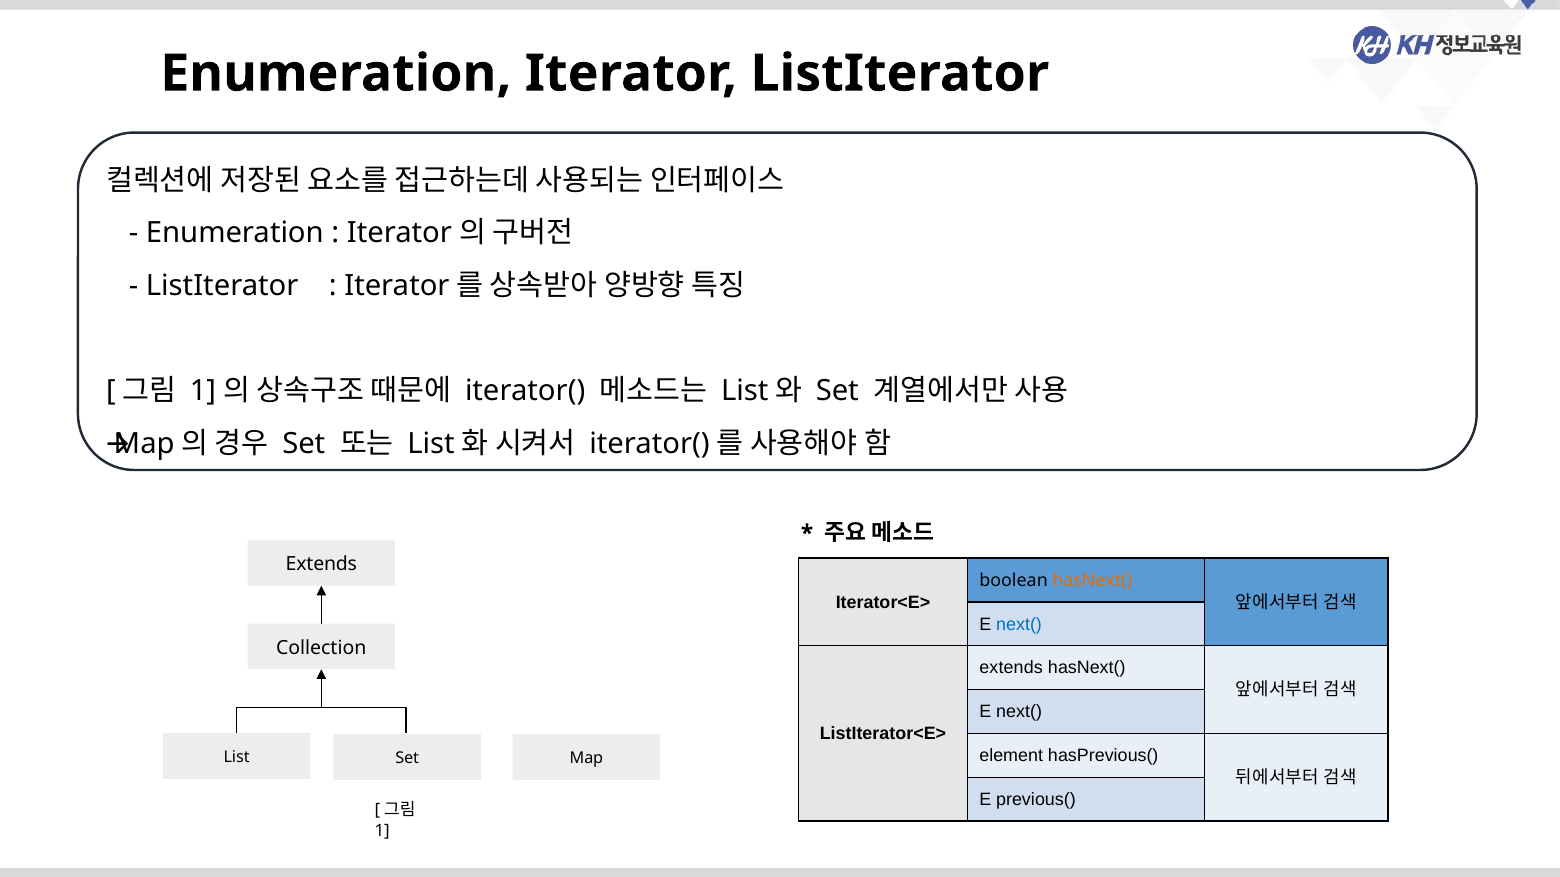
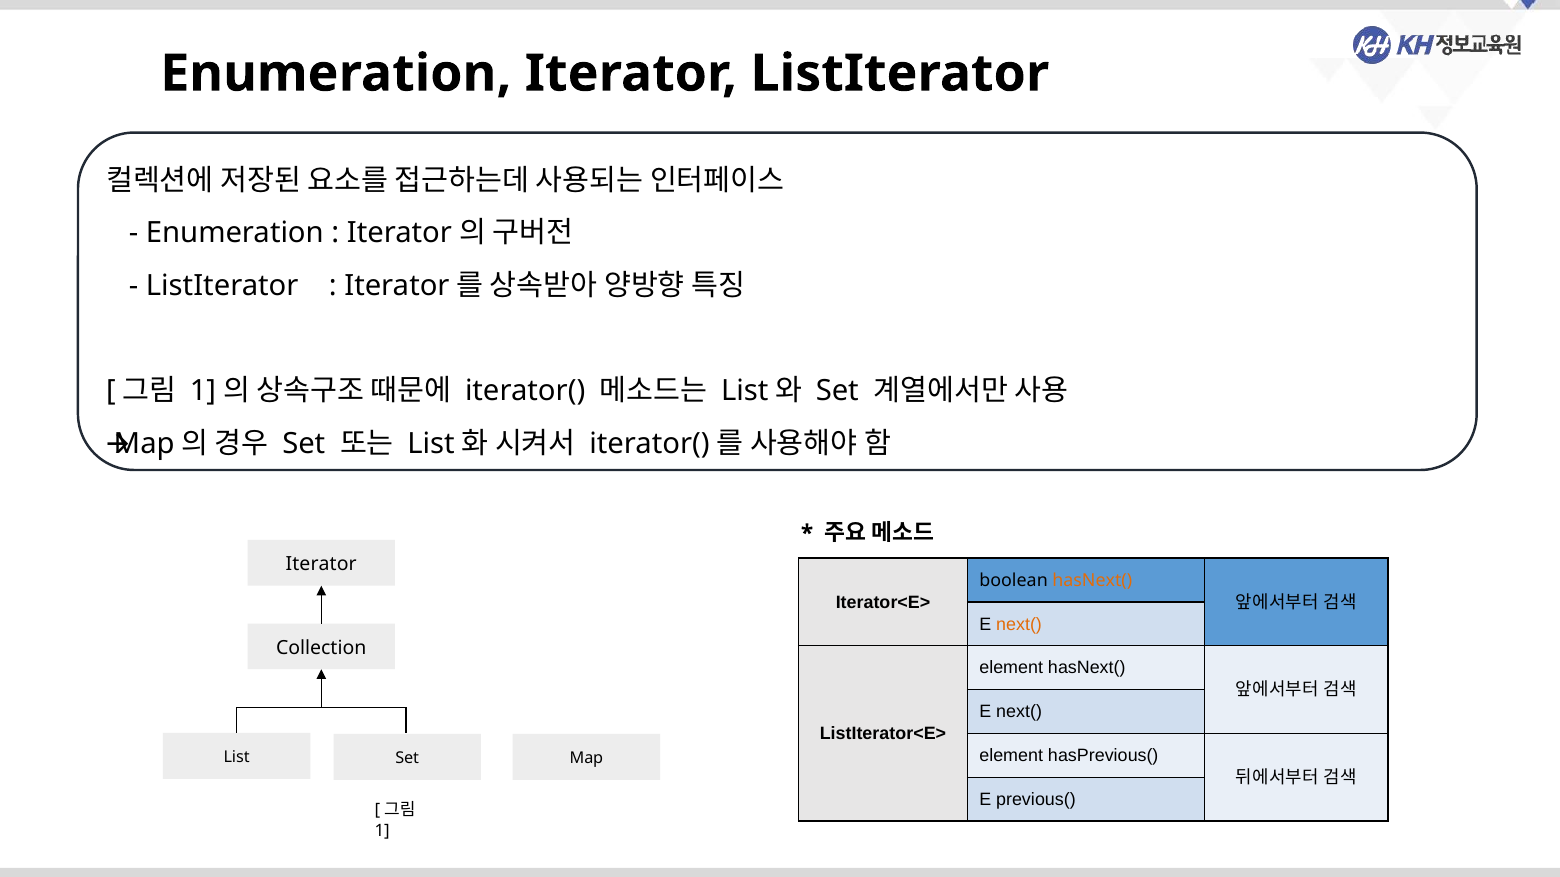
Extends: Extends -> Iterator (321, 564)
next( colour: blue -> orange (1019, 624)
extends: extends -> element (1011, 668)
